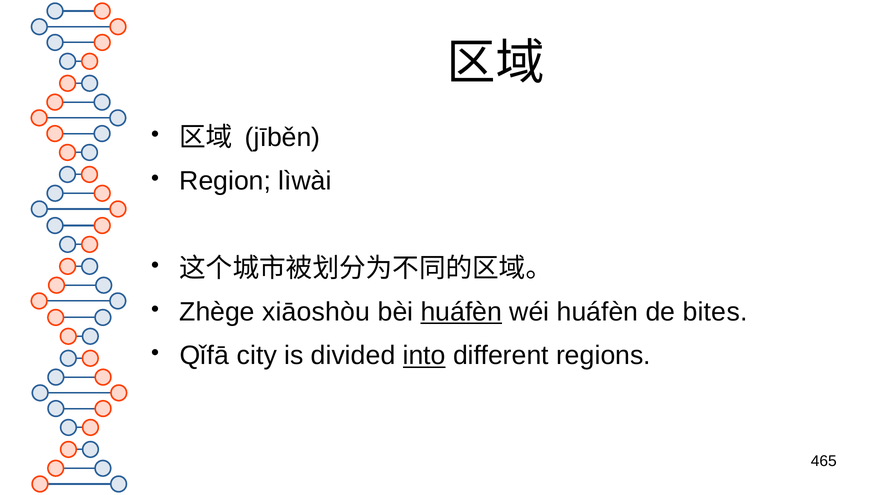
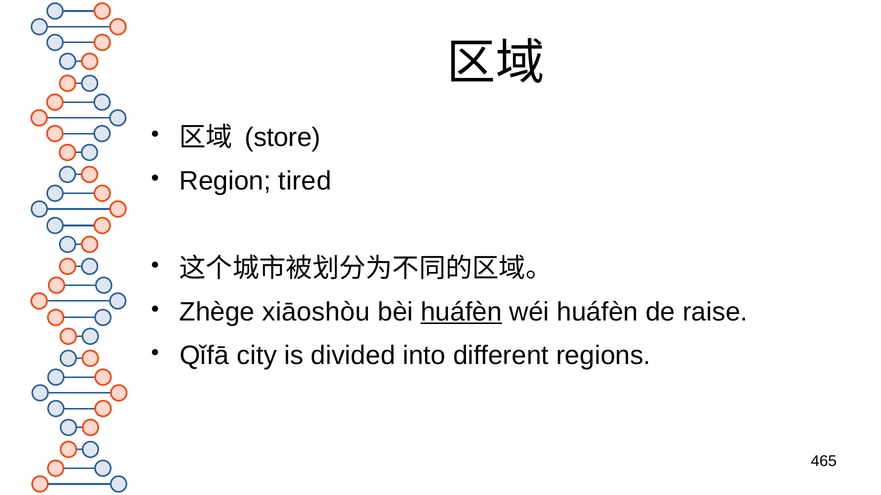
jīběn: jīběn -> store (283, 137)
lìwài: lìwài -> tired (305, 181)
bites: bites -> raise (715, 312)
into underline: present -> none (424, 356)
